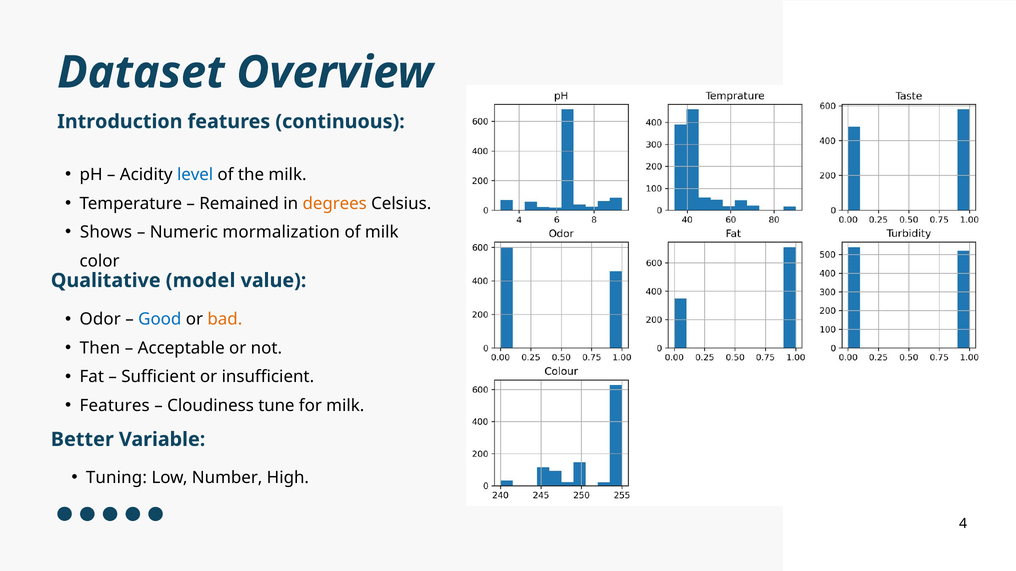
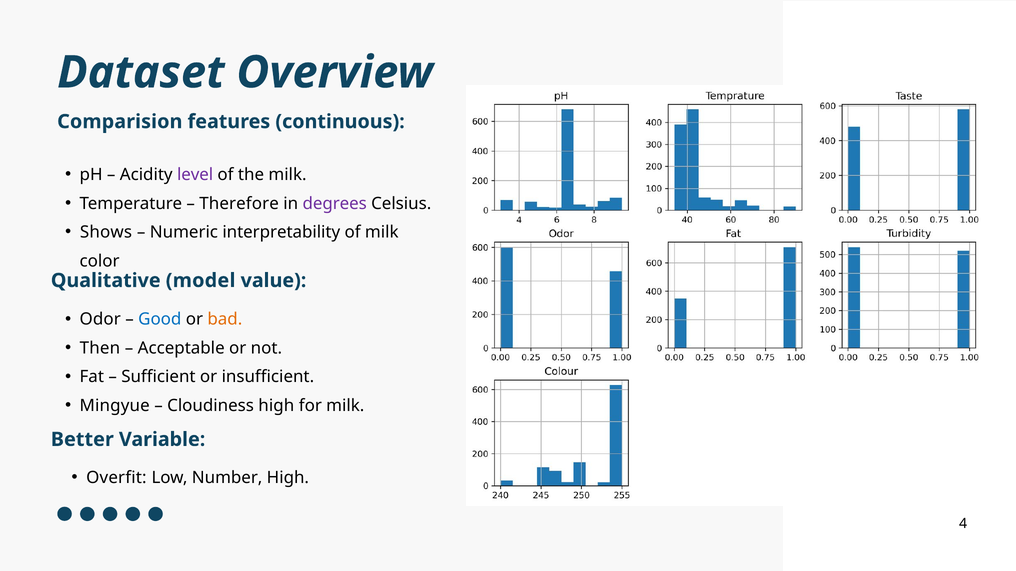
Introduction: Introduction -> Comparision (120, 122)
level colour: blue -> purple (195, 175)
Remained: Remained -> Therefore (239, 204)
degrees colour: orange -> purple (335, 204)
mormalization: mormalization -> interpretability (281, 232)
Features: Features -> Mingyue (115, 406)
Cloudiness tune: tune -> high (276, 406)
Tuning: Tuning -> Overfit (116, 478)
